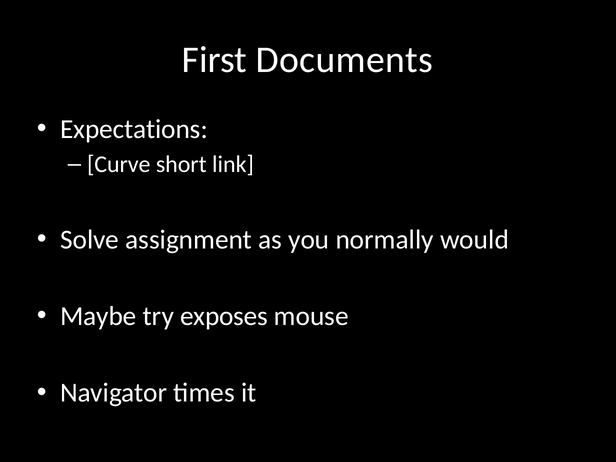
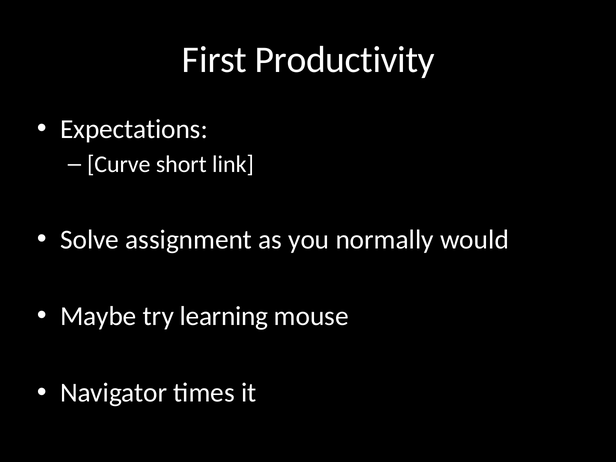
Documents: Documents -> Productivity (345, 60)
exposes: exposes -> learning (224, 316)
